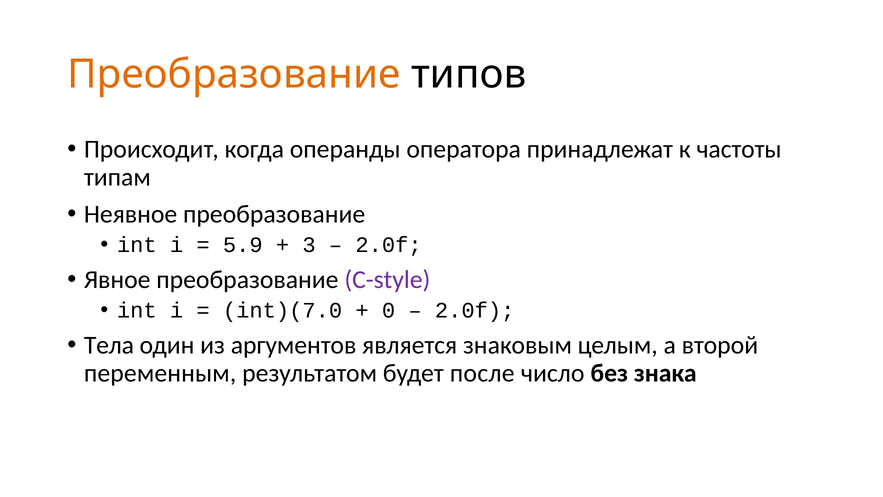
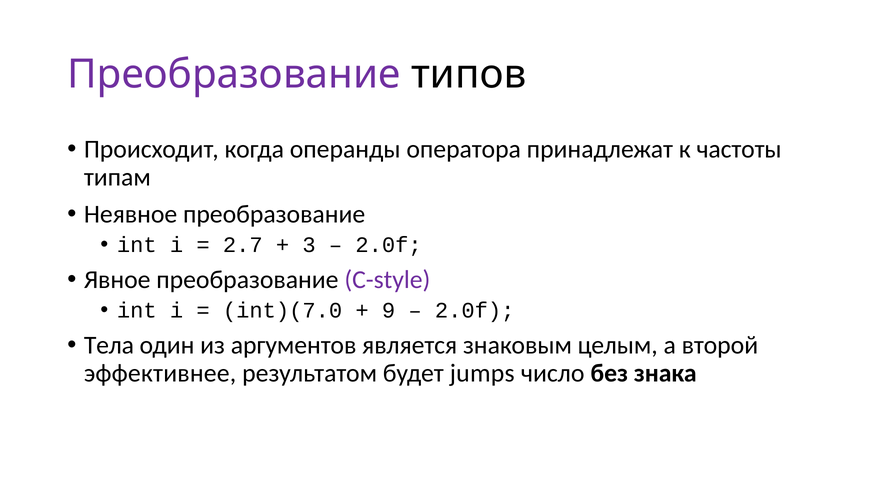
Преобразование colour: orange -> purple (234, 74)
5.9: 5.9 -> 2.7 (243, 245)
0: 0 -> 9 (389, 310)
переменным: переменным -> эффективнее (160, 373)
после: после -> jumps (482, 373)
